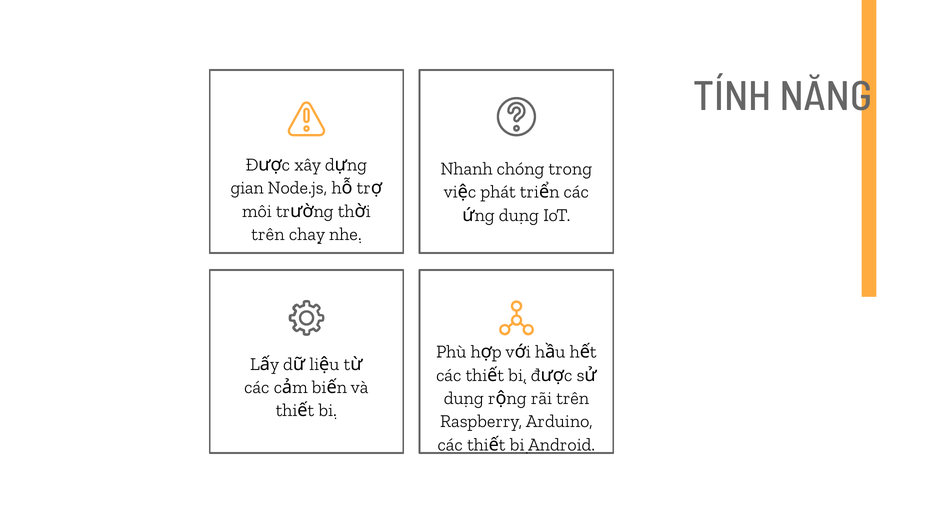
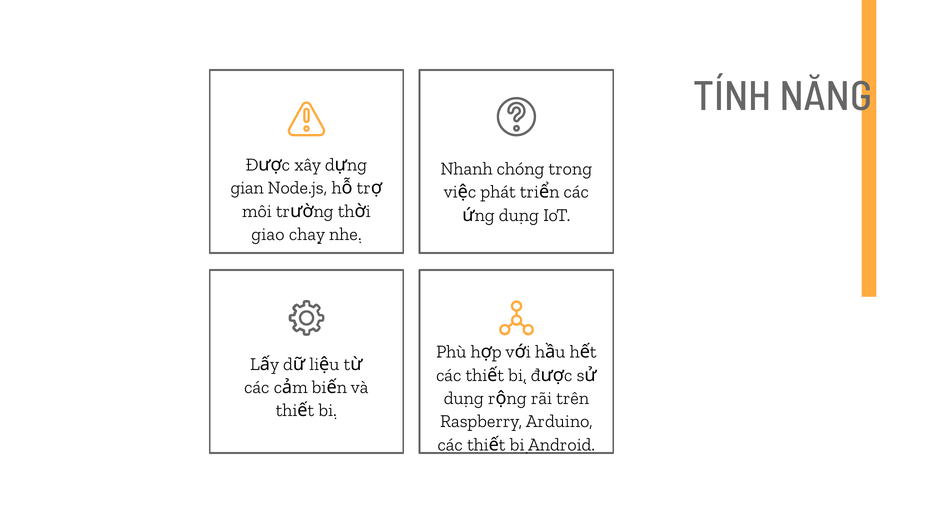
trên: trên -> giao (268, 234)
